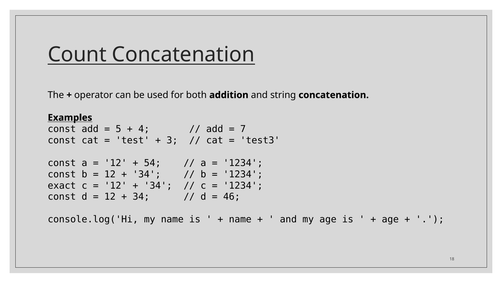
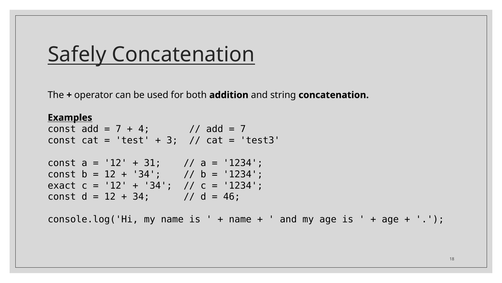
Count: Count -> Safely (77, 55)
5: 5 -> 7 (118, 129)
54: 54 -> 31 (152, 163)
